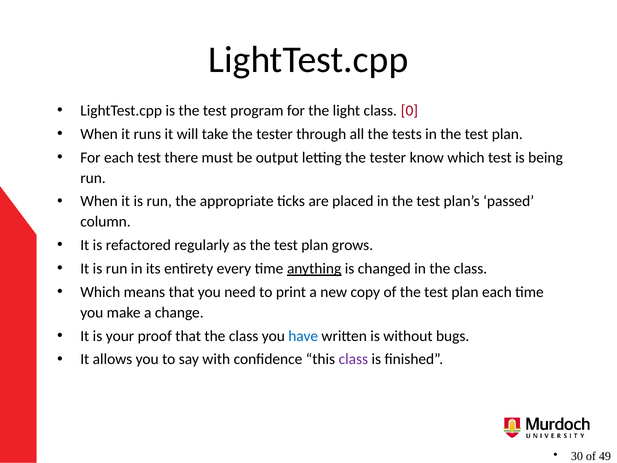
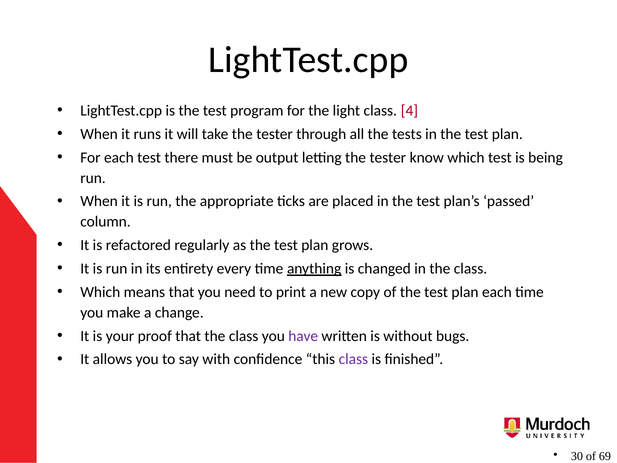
0: 0 -> 4 (409, 111)
have colour: blue -> purple (303, 336)
49: 49 -> 69 (605, 456)
